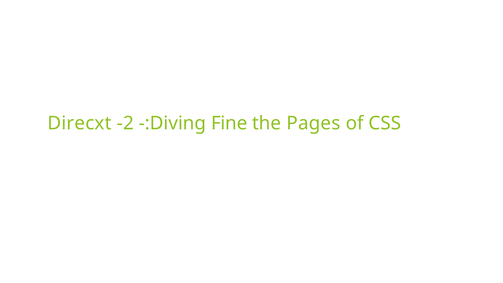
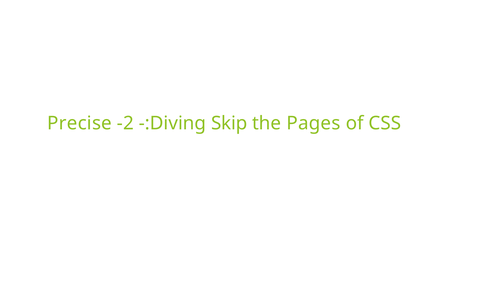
Direcxt: Direcxt -> Precise (80, 123)
Fine: Fine -> Skip (229, 123)
